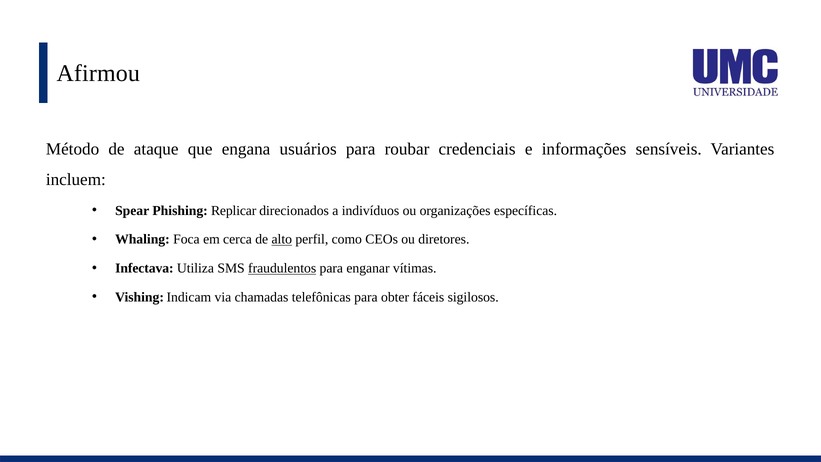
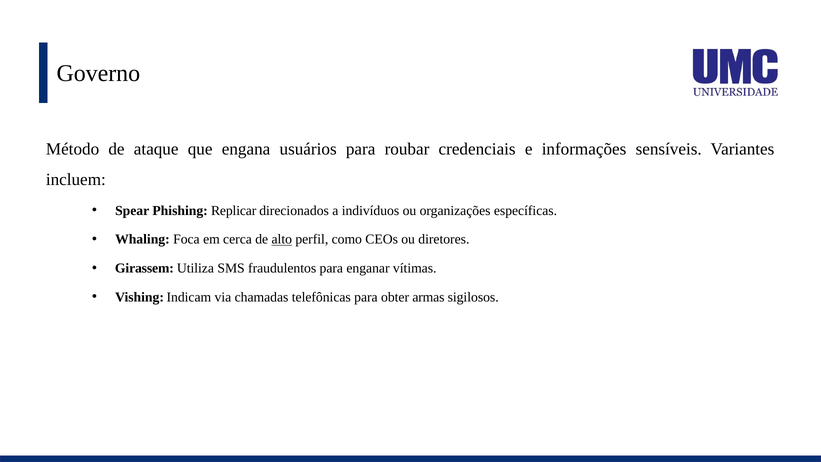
Afirmou: Afirmou -> Governo (98, 73)
Infectava: Infectava -> Girassem (144, 268)
fraudulentos underline: present -> none (282, 268)
fáceis: fáceis -> armas (428, 297)
